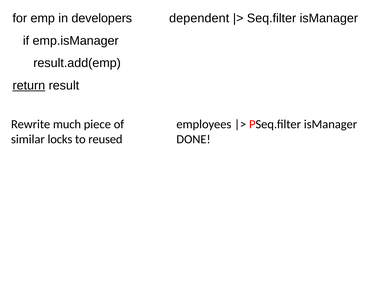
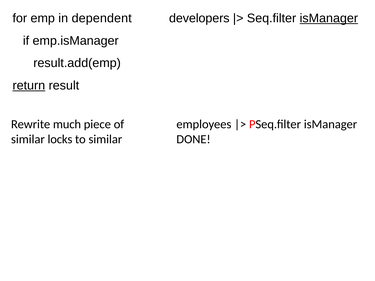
developers: developers -> dependent (102, 18)
dependent: dependent -> developers (199, 18)
isManager underline: none -> present (329, 18)
to reused: reused -> similar (105, 139)
